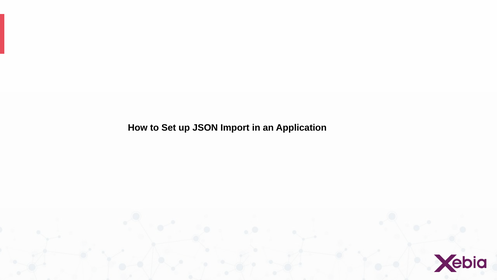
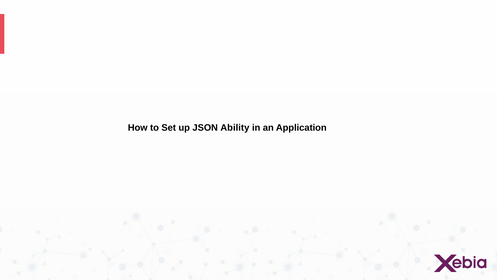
Import: Import -> Ability (235, 128)
